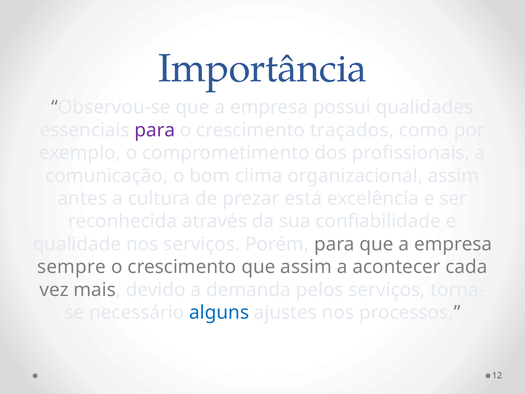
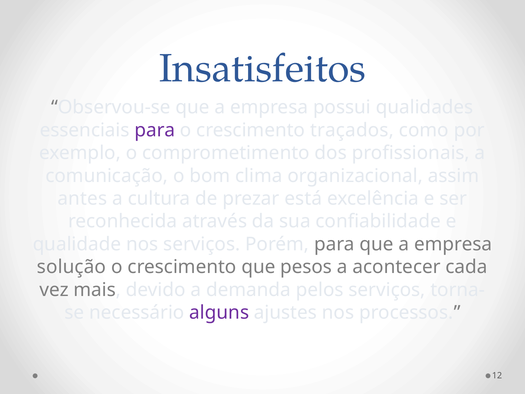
Importância: Importância -> Insatisfeitos (262, 68)
sempre: sempre -> solução (72, 267)
que assim: assim -> pesos (306, 267)
alguns colour: blue -> purple (219, 312)
